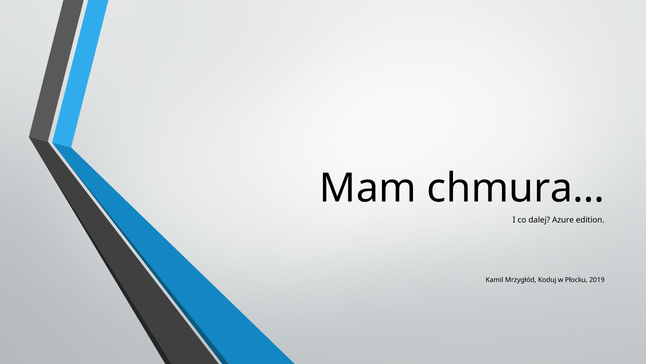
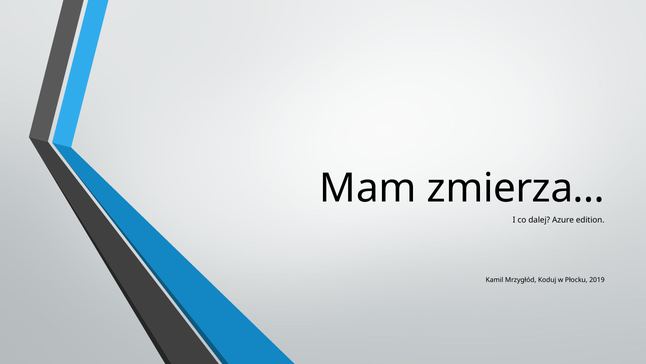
chmura…: chmura… -> zmierza… (516, 188)
